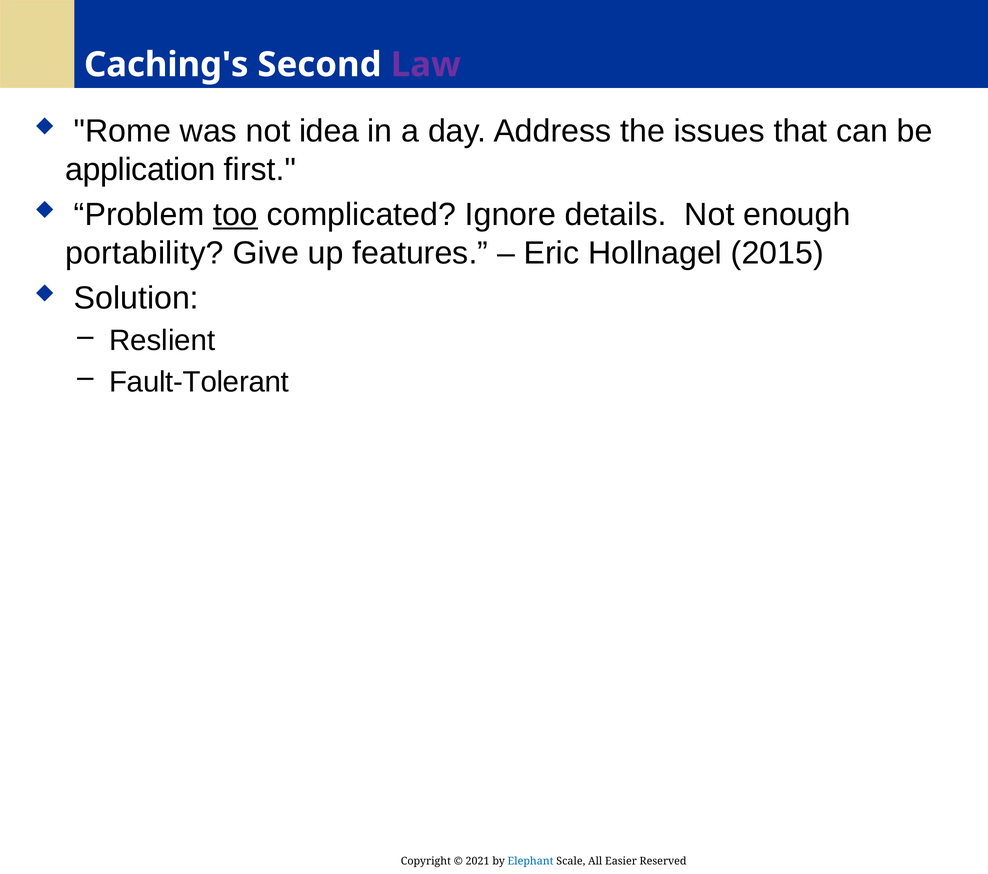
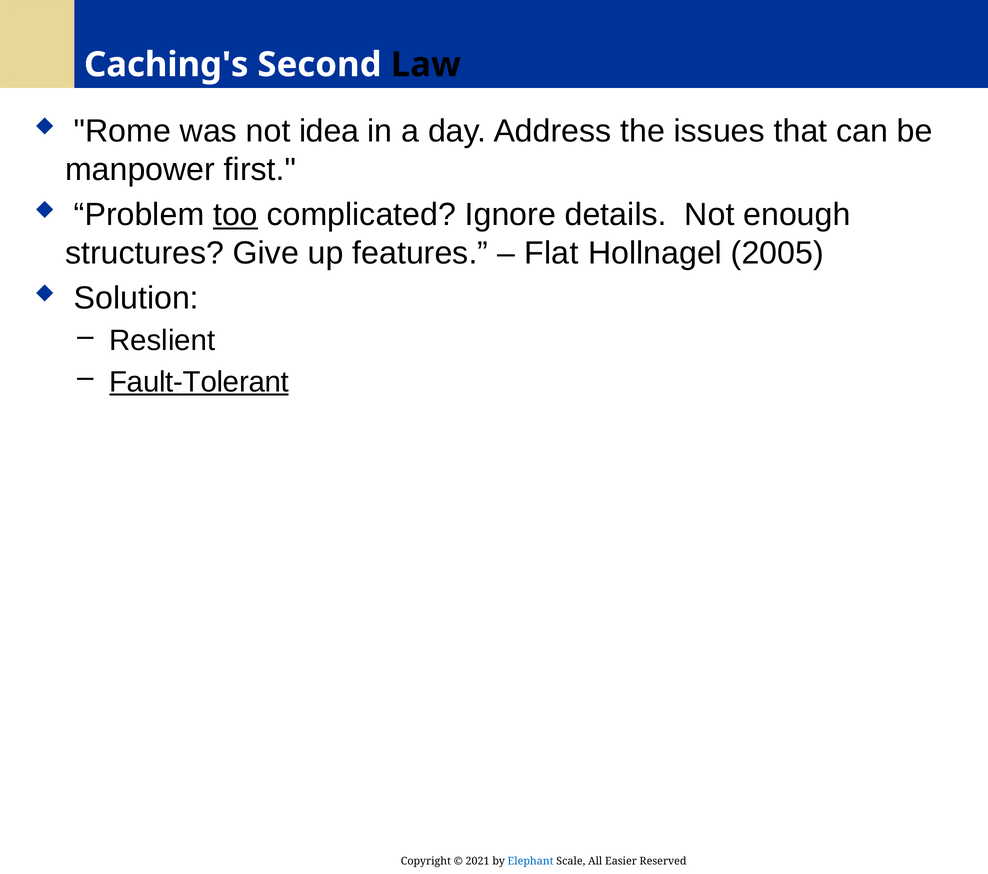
Law colour: purple -> black (426, 65)
application: application -> manpower (140, 170)
portability: portability -> structures (145, 253)
Eric: Eric -> Flat (551, 253)
2015: 2015 -> 2005 (777, 253)
Fault-Tolerant underline: none -> present (199, 382)
